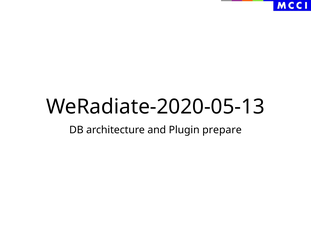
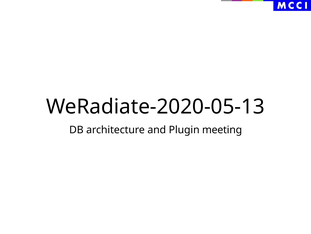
prepare: prepare -> meeting (222, 130)
